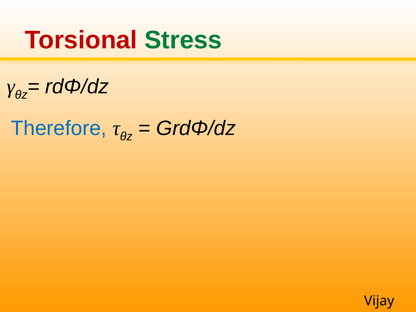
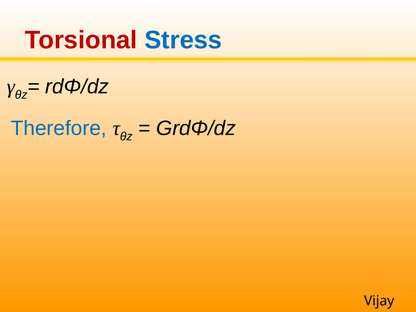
Stress colour: green -> blue (183, 40)
